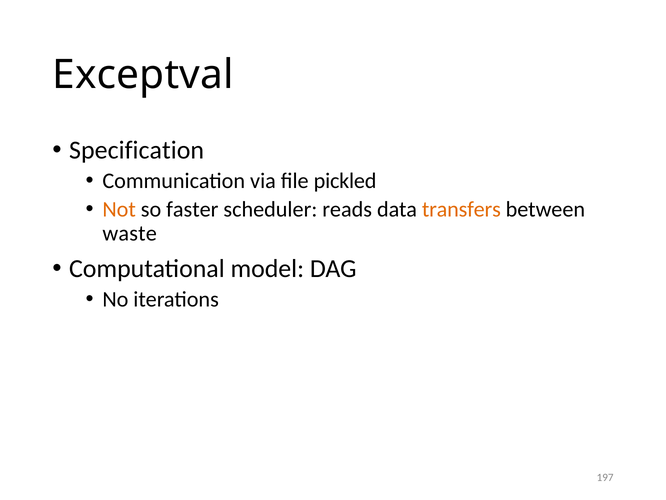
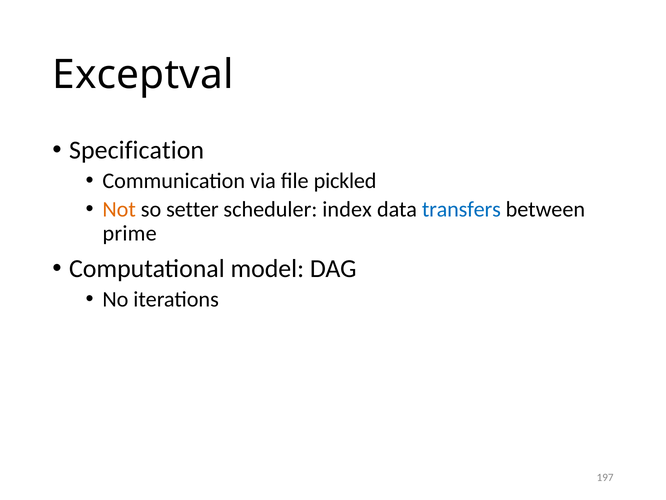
faster: faster -> setter (192, 209)
reads: reads -> index (347, 209)
transfers colour: orange -> blue (461, 209)
waste: waste -> prime (130, 233)
